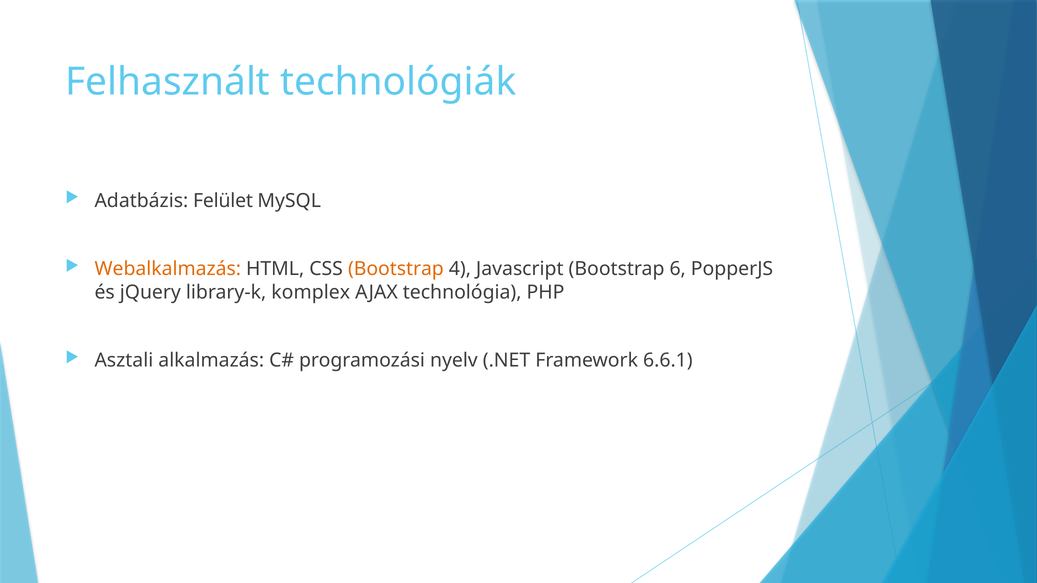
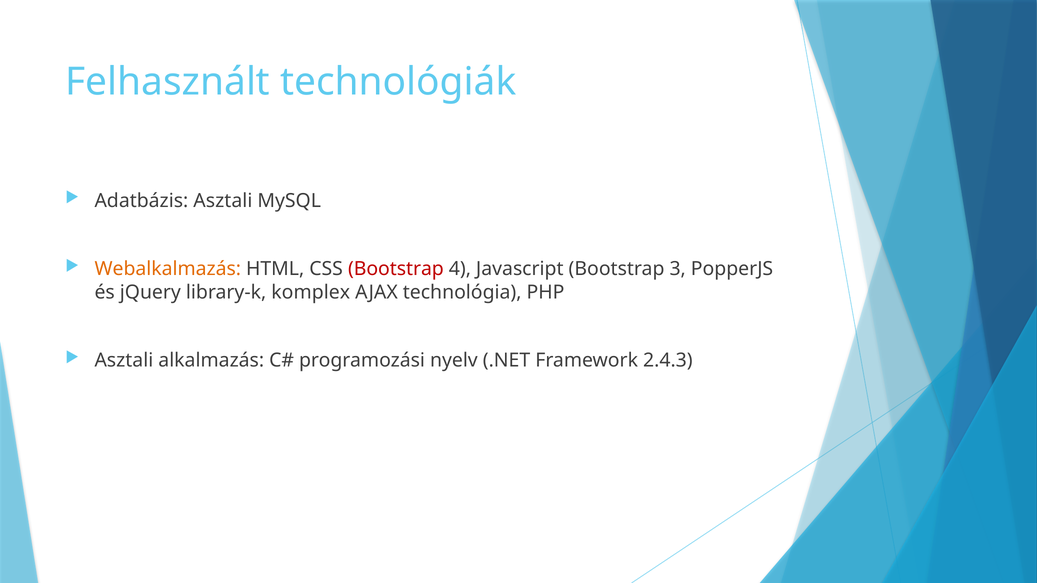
Adatbázis Felület: Felület -> Asztali (223, 201)
Bootstrap colour: orange -> red (396, 269)
6: 6 -> 3 (678, 269)
6.6.1: 6.6.1 -> 2.4.3 (668, 361)
